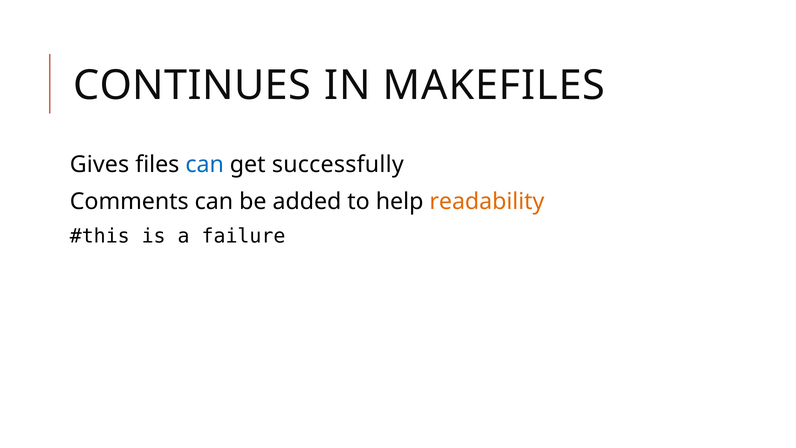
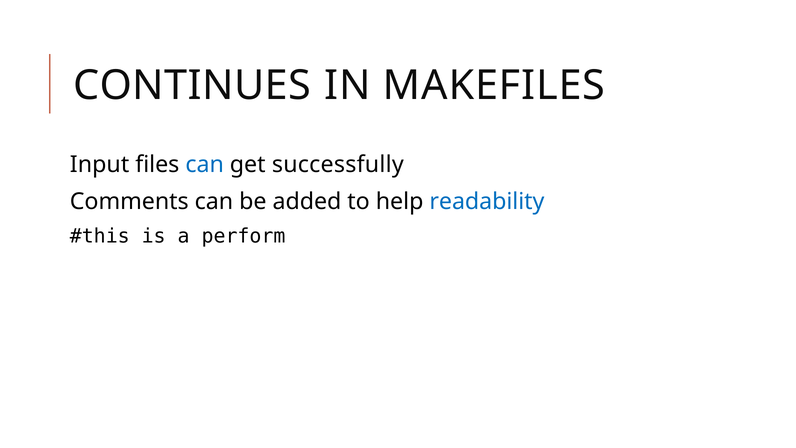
Gives: Gives -> Input (100, 165)
readability colour: orange -> blue (487, 201)
failure: failure -> perform (243, 236)
